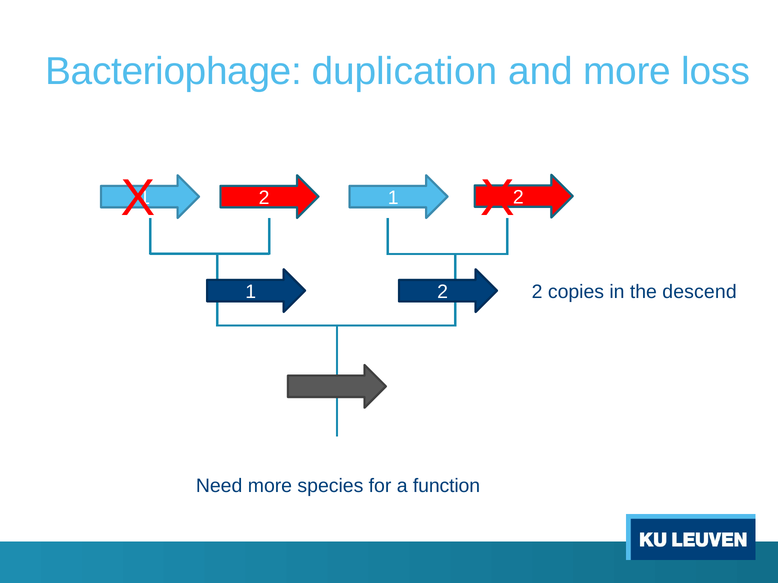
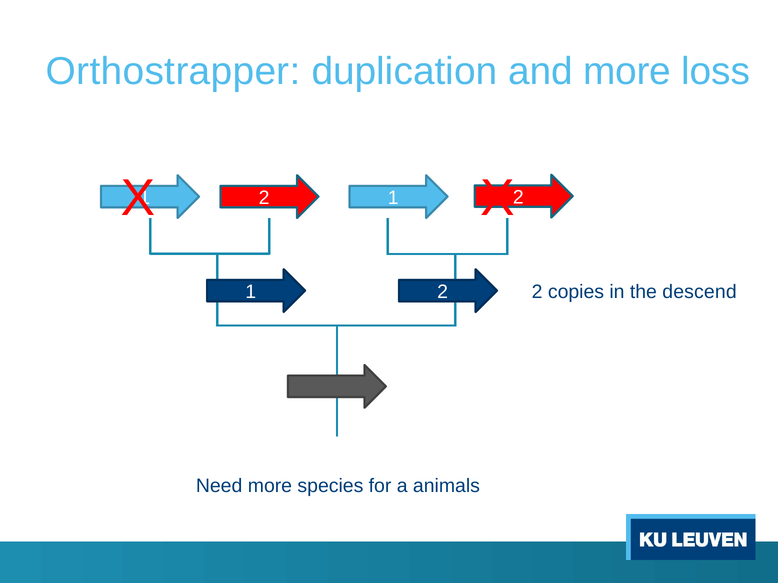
Bacteriophage: Bacteriophage -> Orthostrapper (173, 71)
function: function -> animals (446, 486)
